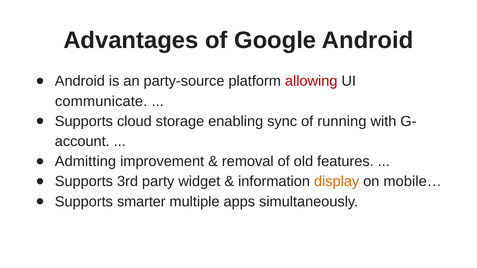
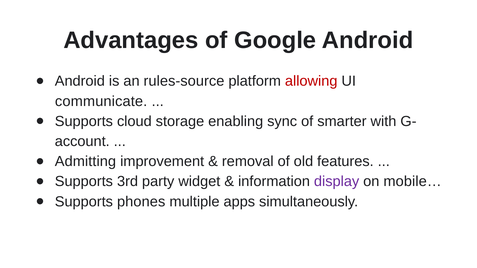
party-source: party-source -> rules-source (184, 81)
running: running -> smarter (342, 121)
display colour: orange -> purple (337, 182)
smarter: smarter -> phones (141, 202)
